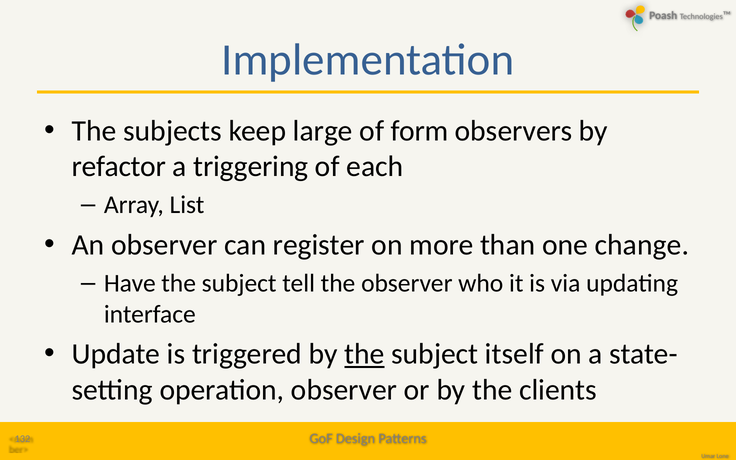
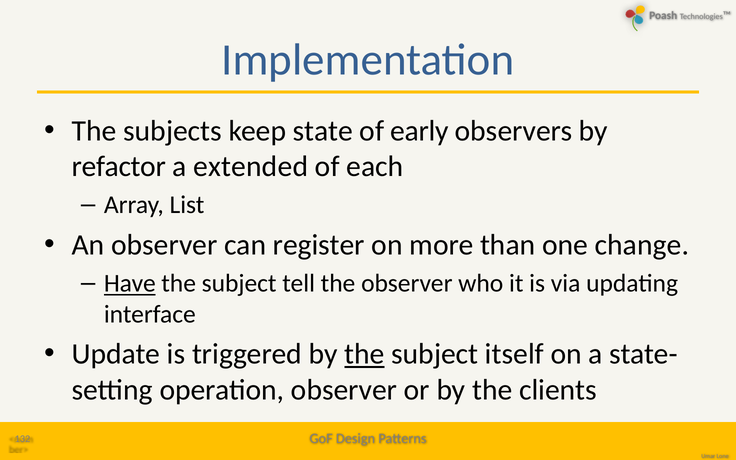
large: large -> state (323, 131)
form: form -> early (420, 131)
triggering: triggering -> extended (251, 166)
Have underline: none -> present (130, 284)
